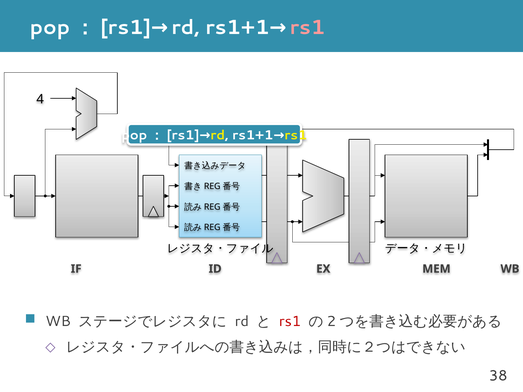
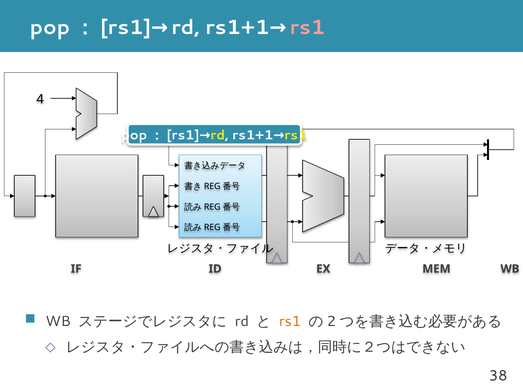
rs1 colour: red -> orange (290, 322)
